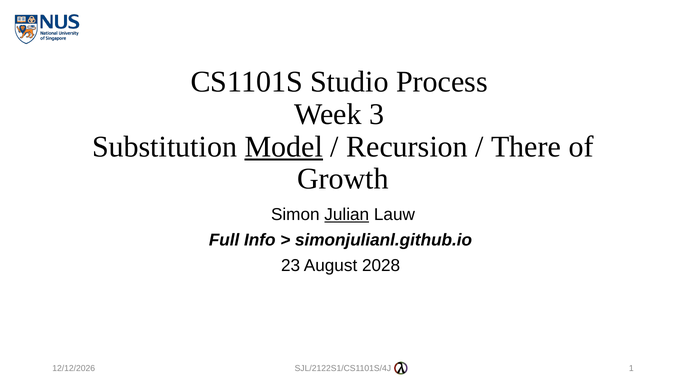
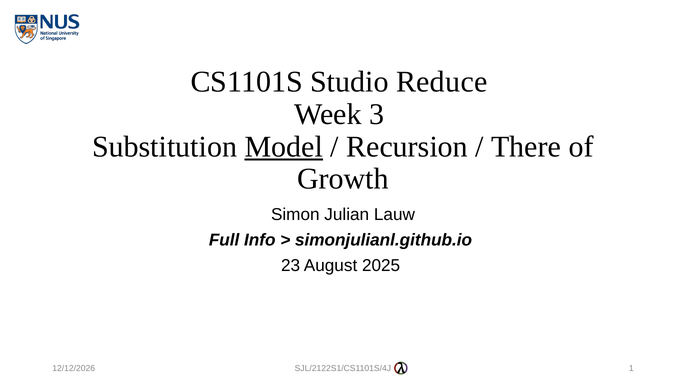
Process: Process -> Reduce (442, 82)
Julian underline: present -> none (347, 214)
2028: 2028 -> 2025 (381, 266)
